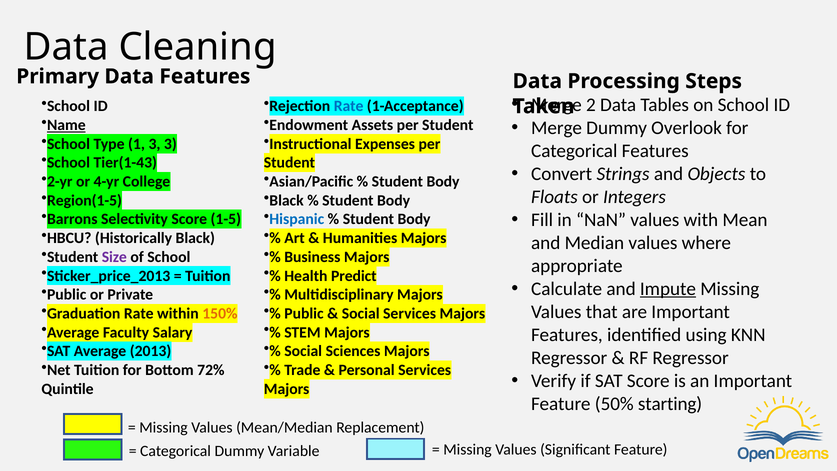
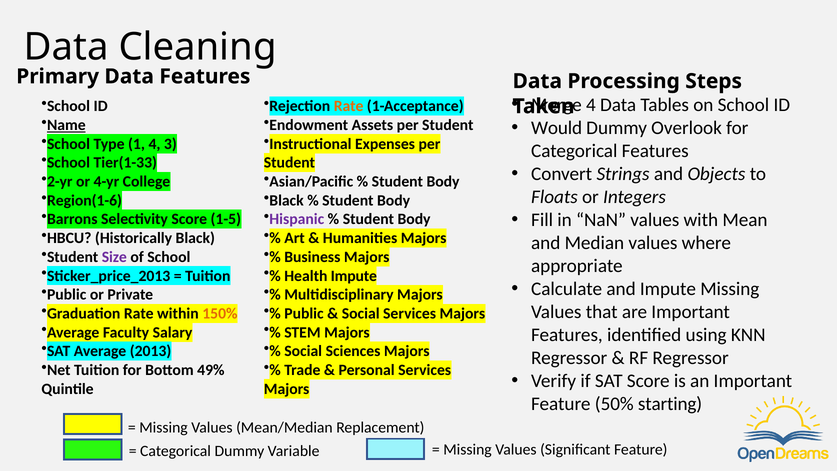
2: 2 -> 4 (591, 105)
Rate colour: blue -> orange (349, 106)
Merge: Merge -> Would (557, 128)
1 3: 3 -> 4 (154, 144)
Tier(1-43: Tier(1-43 -> Tier(1-33 (125, 163)
Region(1-5: Region(1-5 -> Region(1-6 (85, 200)
Hispanic colour: blue -> purple (297, 219)
Health Predict: Predict -> Impute (354, 276)
Impute underline: present -> none (668, 289)
72%: 72% -> 49% (211, 370)
